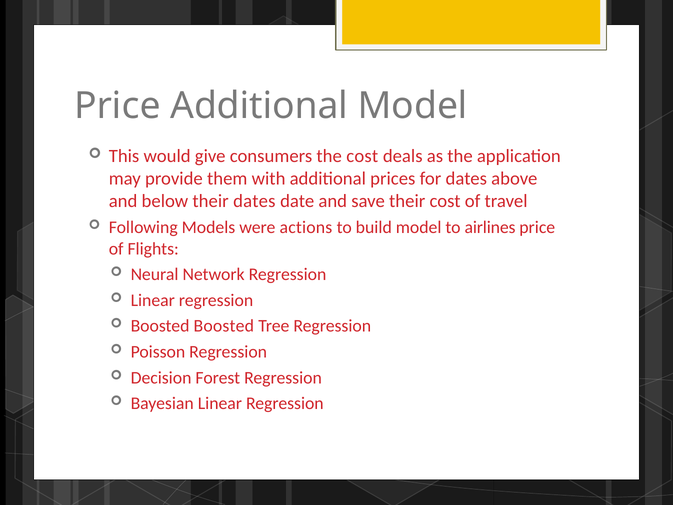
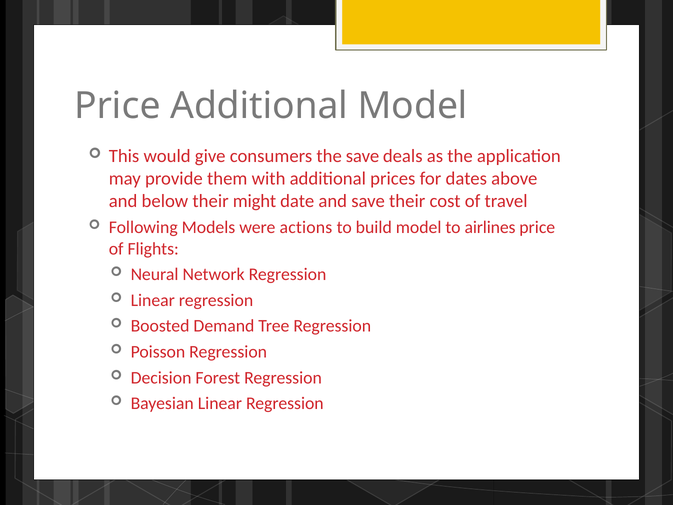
the cost: cost -> save (362, 156)
their dates: dates -> might (255, 201)
Boosted Boosted: Boosted -> Demand (224, 326)
